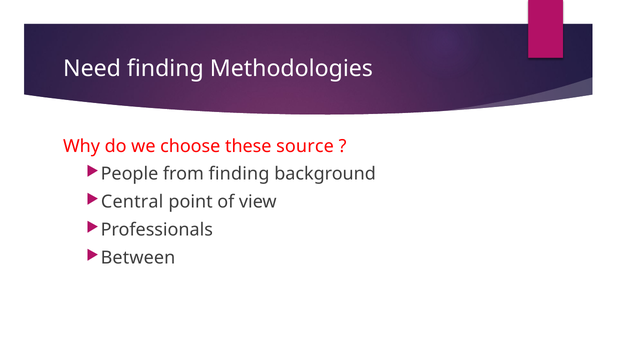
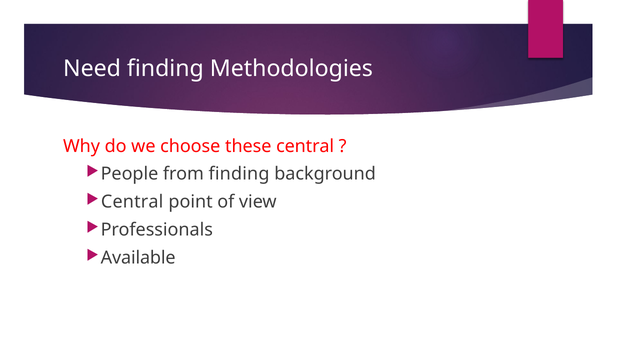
these source: source -> central (305, 146)
Between: Between -> Available (138, 258)
